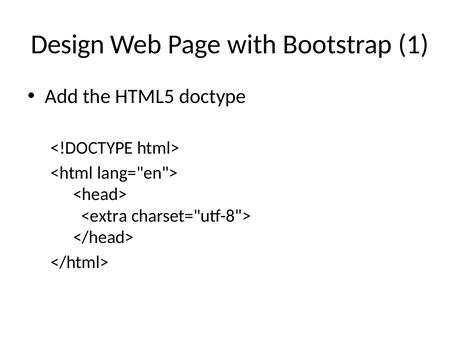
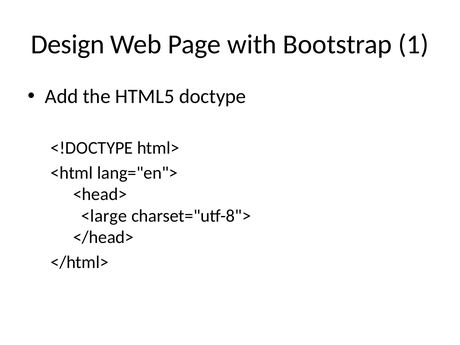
<extra: <extra -> <large (104, 216)
